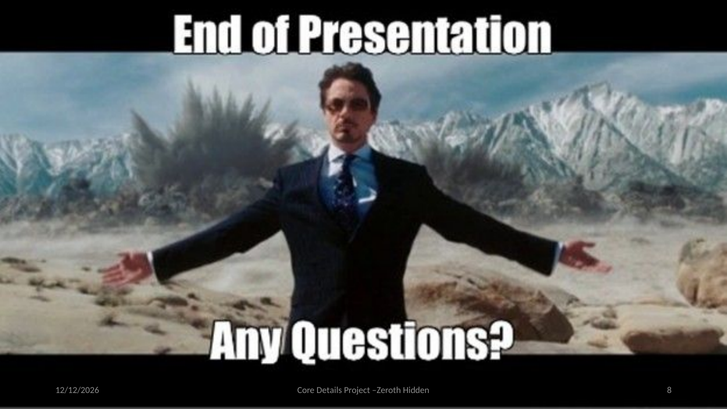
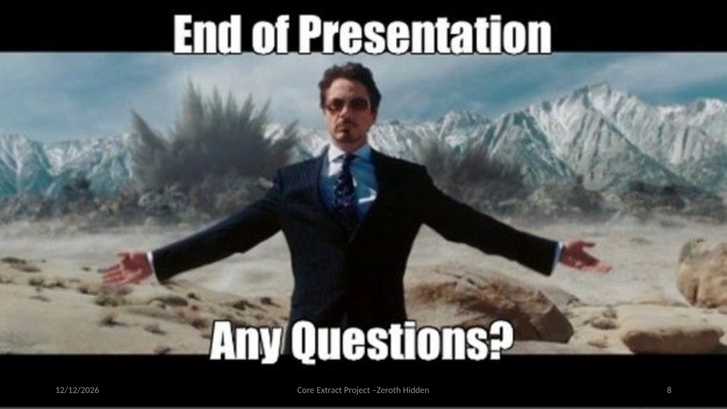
Details: Details -> Extract (329, 390)
